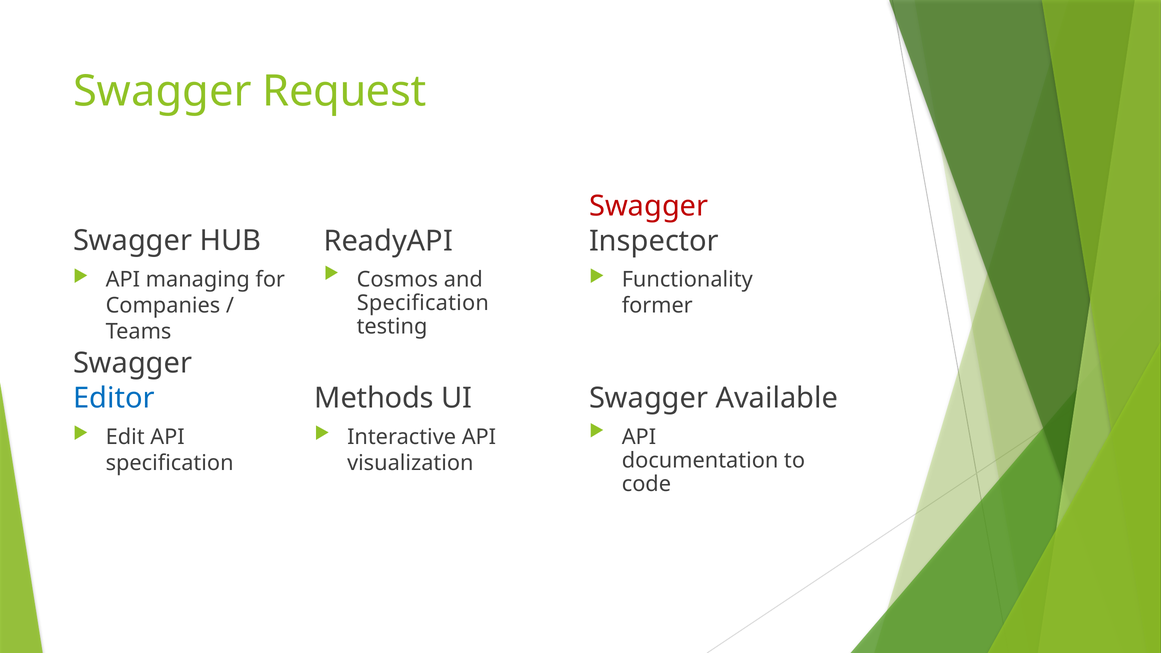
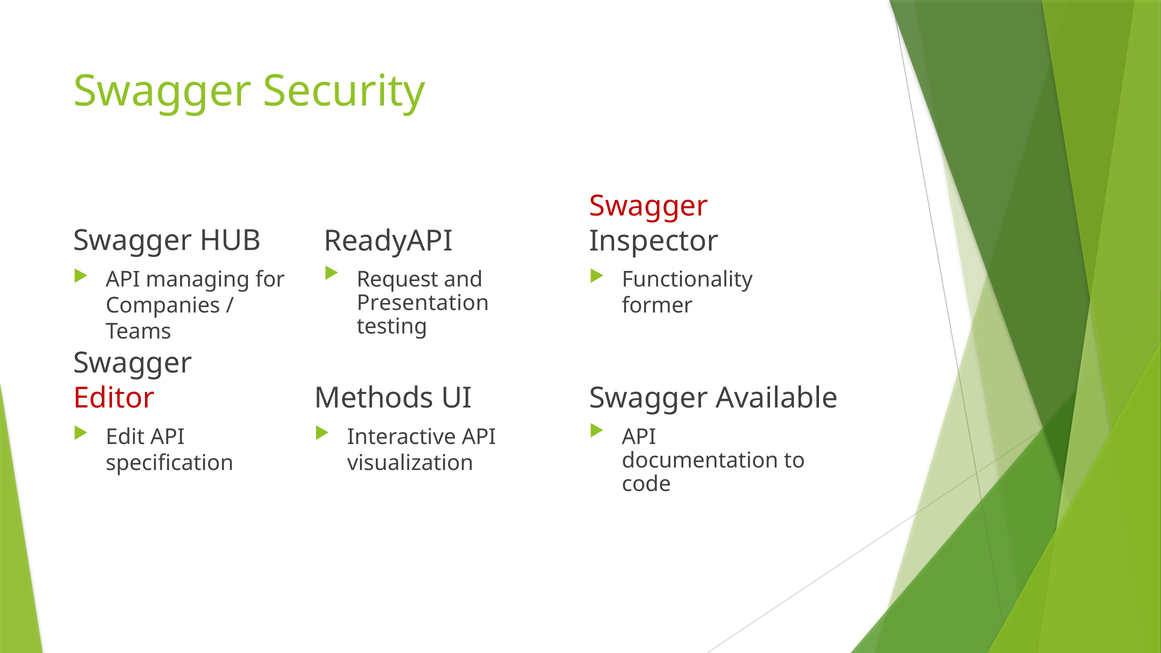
Request: Request -> Security (344, 92)
Cosmos: Cosmos -> Request (398, 280)
Specification: Specification -> Presentation (423, 303)
Editor colour: blue -> red (114, 398)
